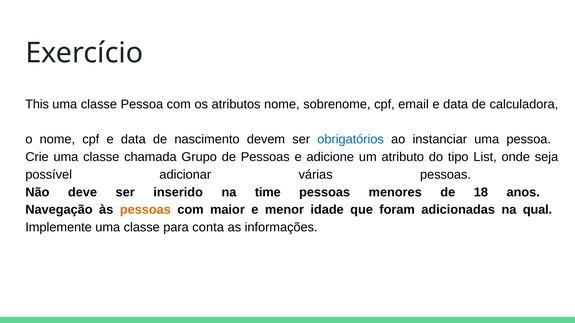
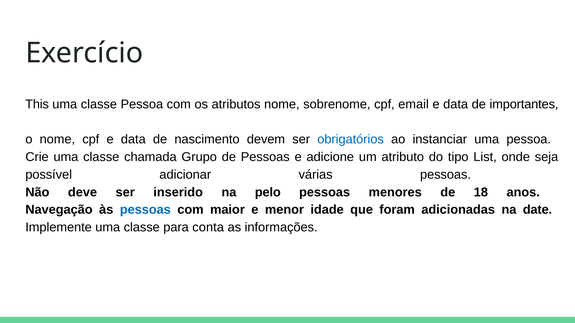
calculadora: calculadora -> importantes (524, 104)
time: time -> pelo (268, 192)
pessoas colour: orange -> blue (145, 210)
qual: qual -> date (537, 210)
